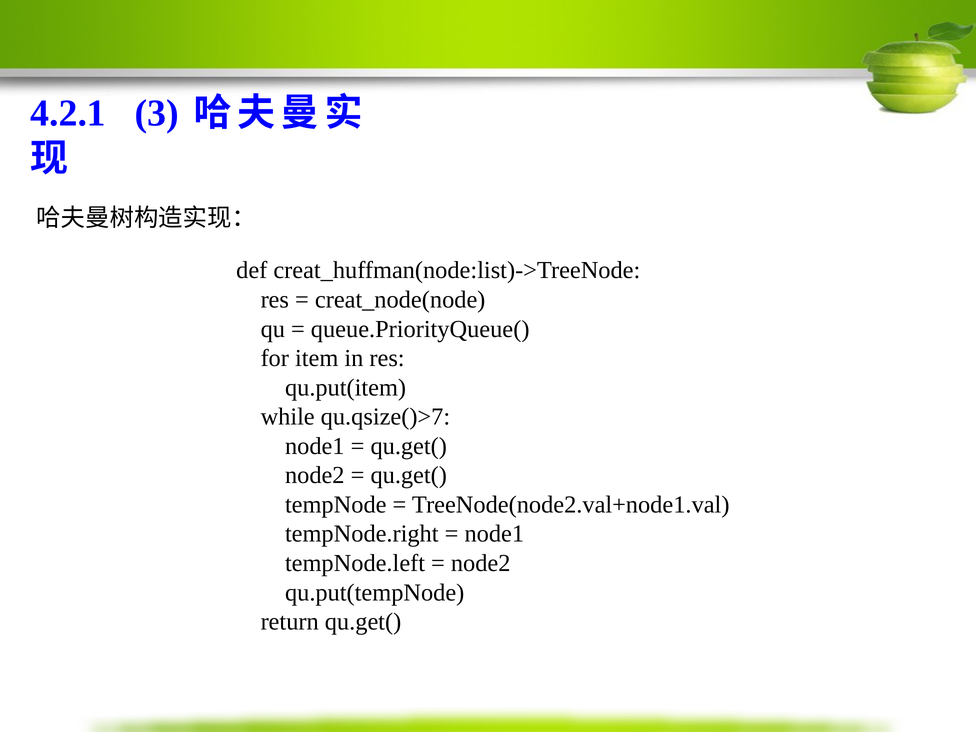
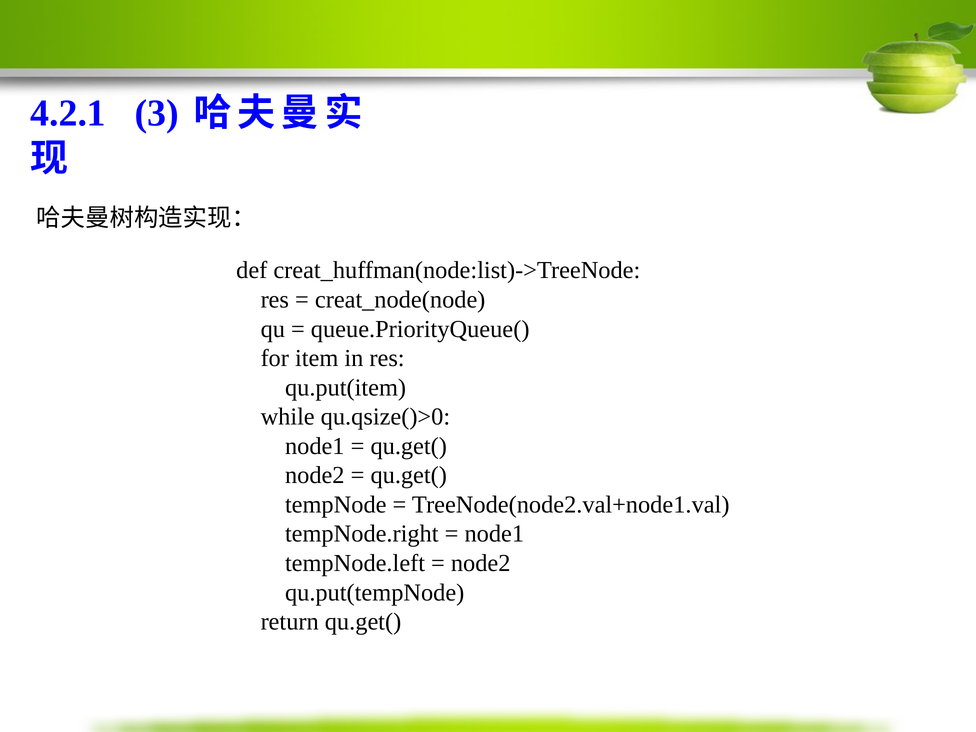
qu.qsize()>7: qu.qsize()>7 -> qu.qsize()>0 (385, 417)
